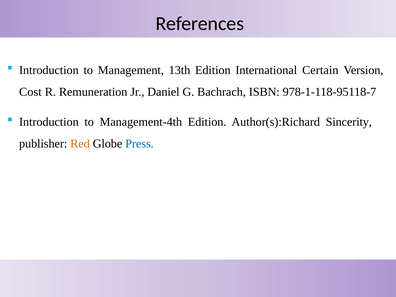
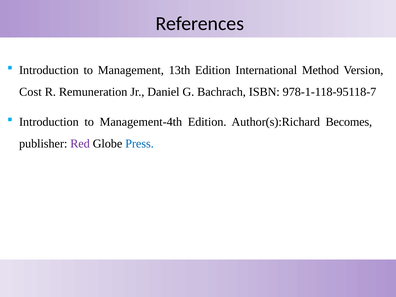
Certain: Certain -> Method (320, 70)
Sincerity: Sincerity -> Becomes (349, 122)
Red colour: orange -> purple (80, 144)
